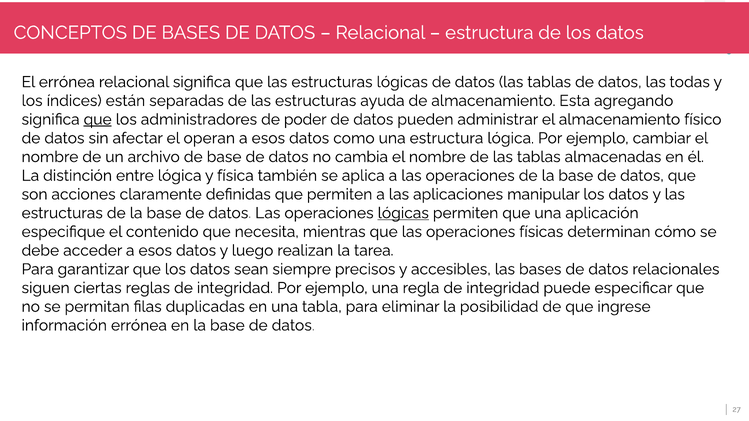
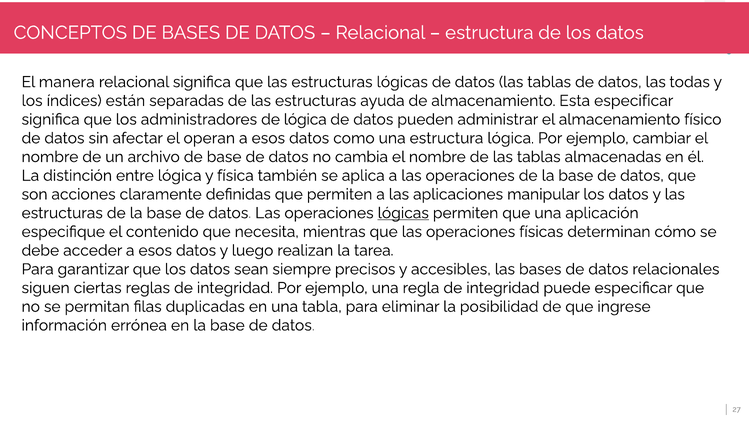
El errónea: errónea -> manera (67, 82)
Esta agregando: agregando -> especificar (634, 101)
que underline: present -> none (98, 120)
de poder: poder -> lógica (305, 120)
